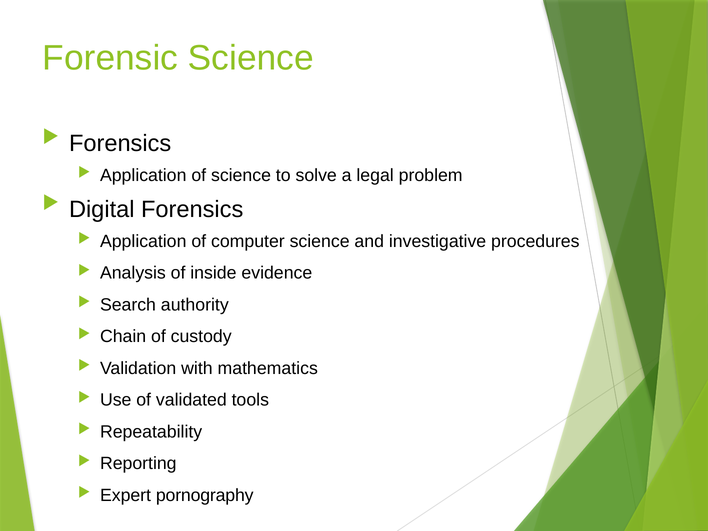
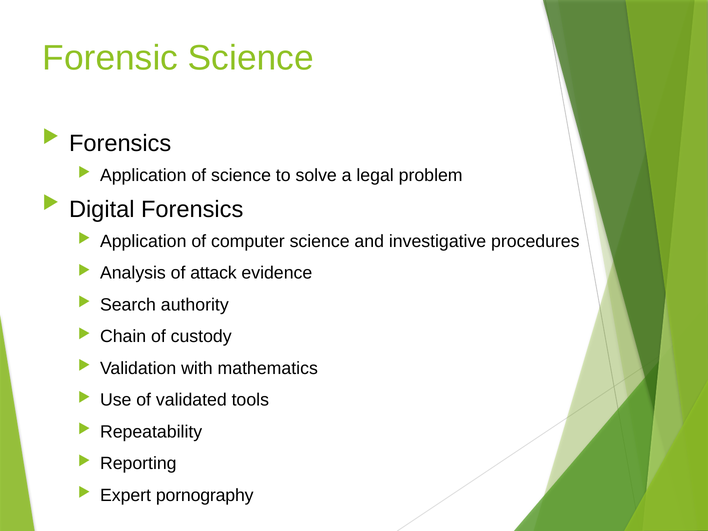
inside: inside -> attack (214, 273)
